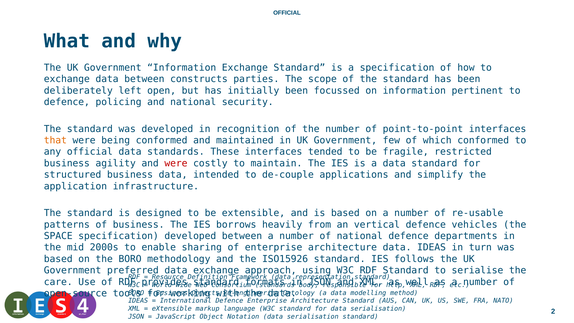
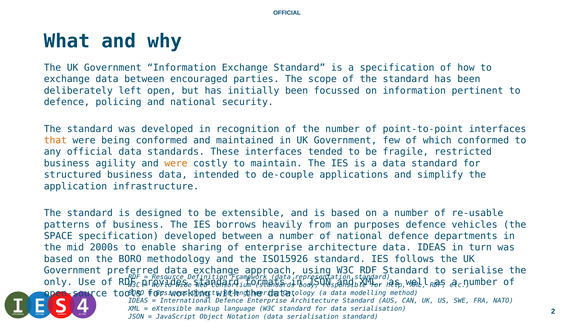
constructs: constructs -> encouraged (199, 79)
were colour: red -> orange (176, 163)
vertical: vertical -> purposes (377, 224)
care: care -> only (58, 282)
